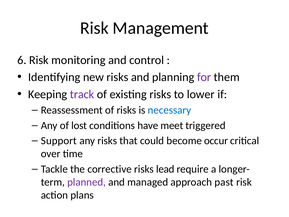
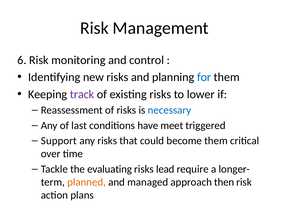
for colour: purple -> blue (204, 77)
lost: lost -> last (79, 125)
become occur: occur -> them (216, 141)
corrective: corrective -> evaluating (110, 169)
planned colour: purple -> orange (87, 182)
past: past -> then (224, 182)
